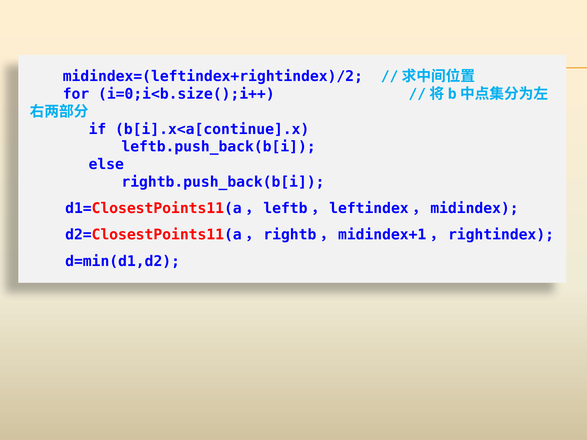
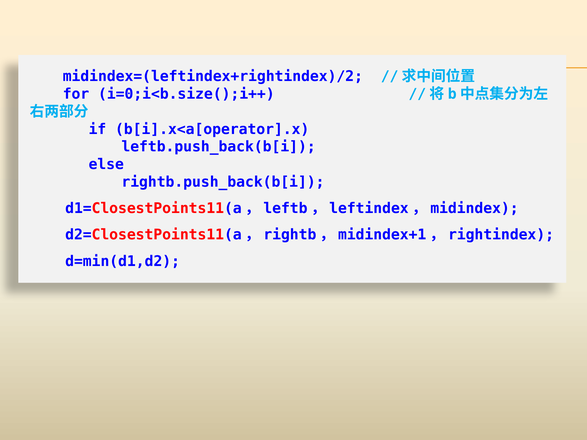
b[i].x<a[continue].x: b[i].x<a[continue].x -> b[i].x<a[operator].x (212, 129)
